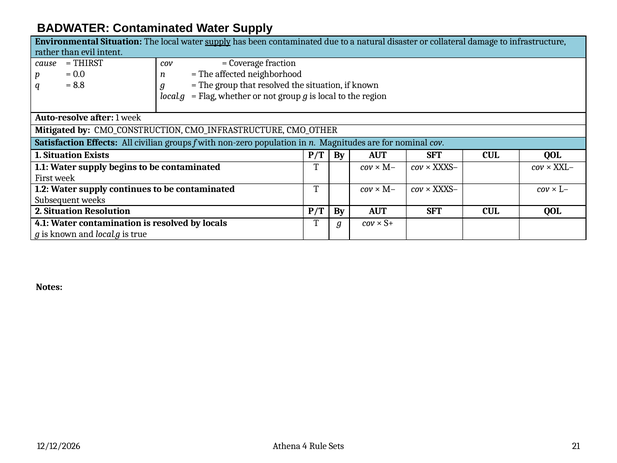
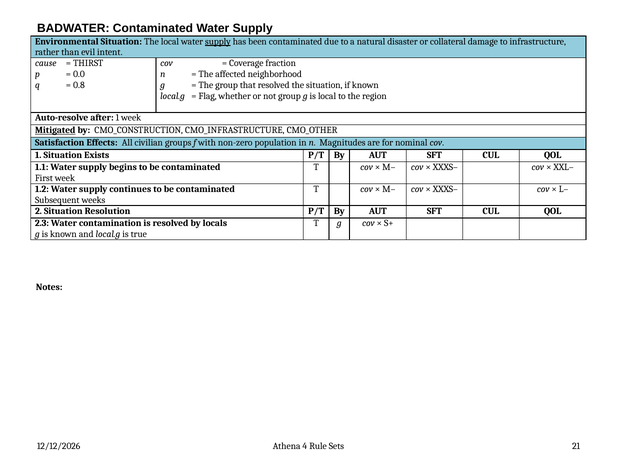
8.8: 8.8 -> 0.8 (79, 85)
Mitigated underline: none -> present (55, 130)
4.1: 4.1 -> 2.3 (42, 223)
